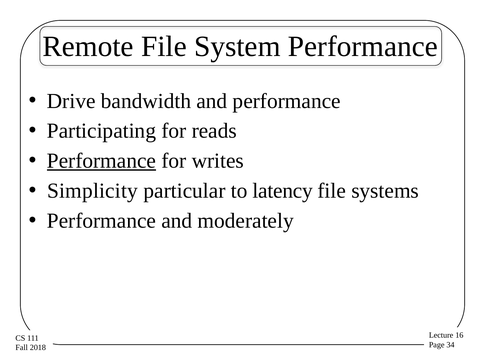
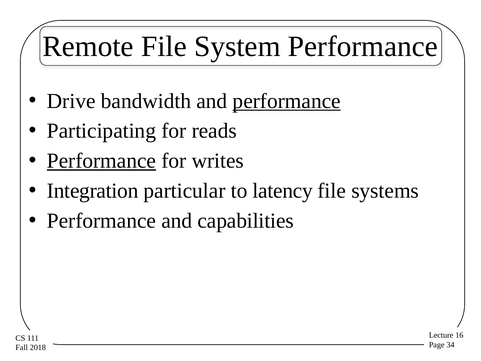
performance underline: none -> present (287, 101)
Simplicity: Simplicity -> Integration (93, 191)
moderately: moderately -> capabilities (246, 221)
